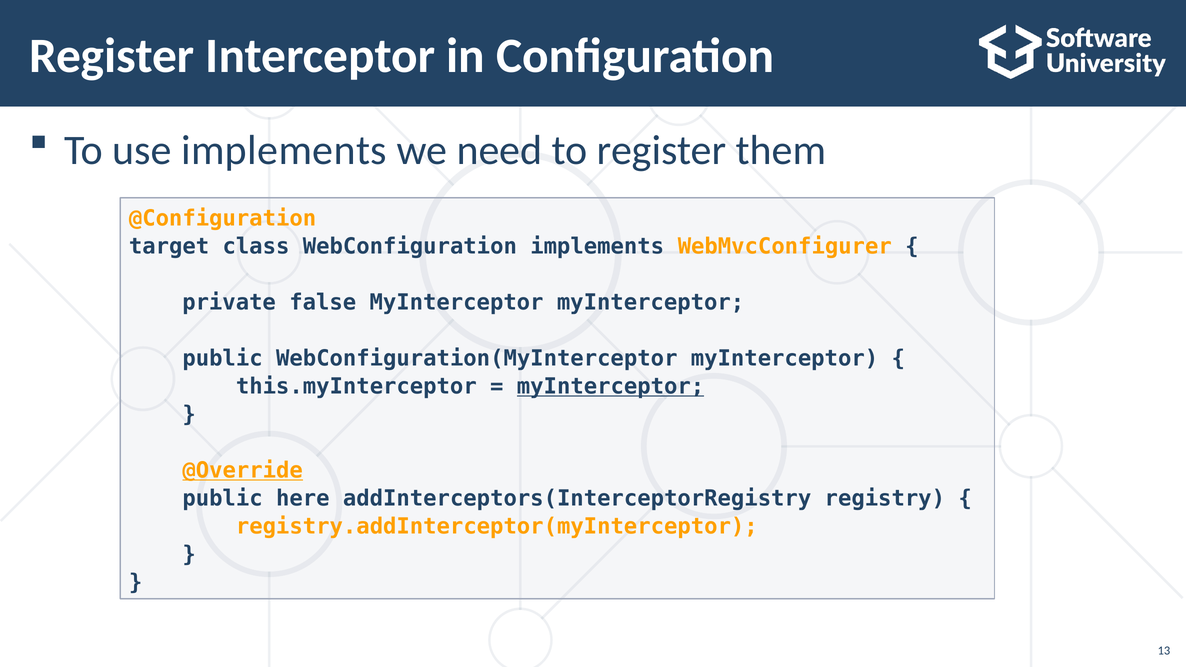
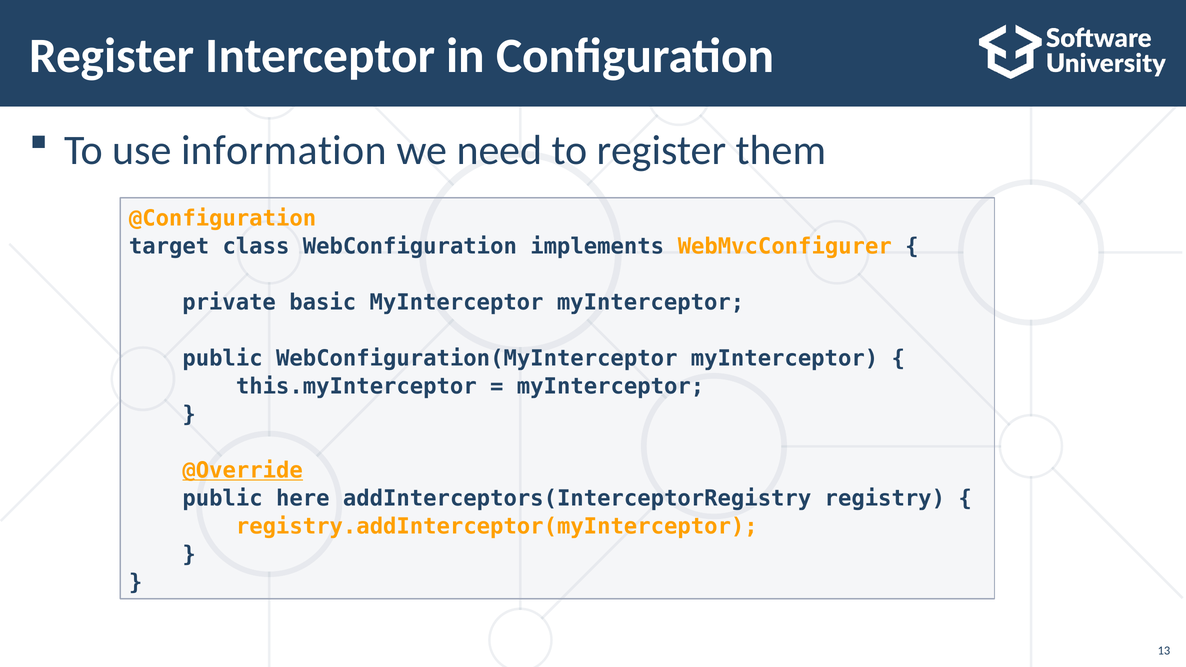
use implements: implements -> information (284, 150)
false: false -> basic (323, 302)
myInterceptor underline: present -> none (611, 387)
